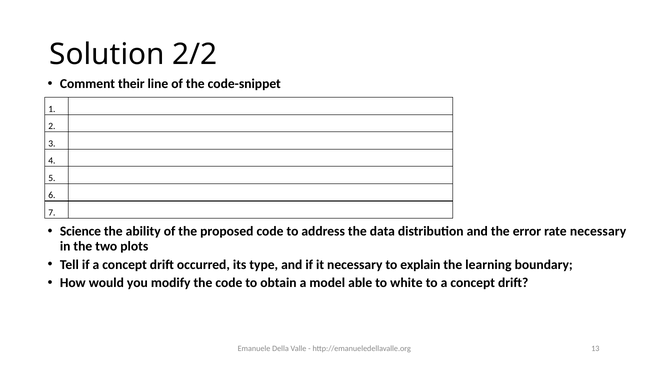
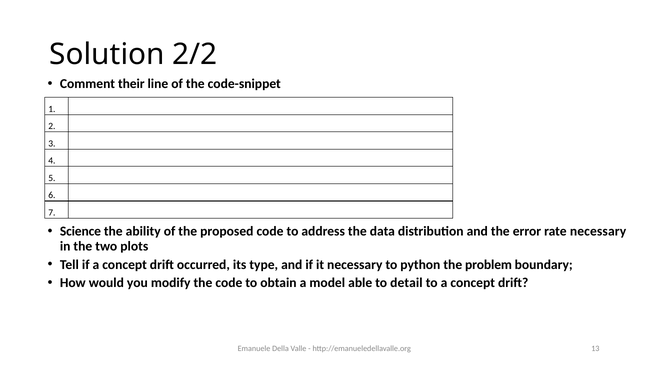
explain: explain -> python (420, 265)
learning: learning -> problem (489, 265)
white: white -> detail (406, 283)
